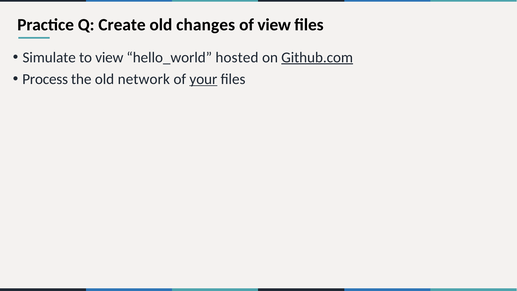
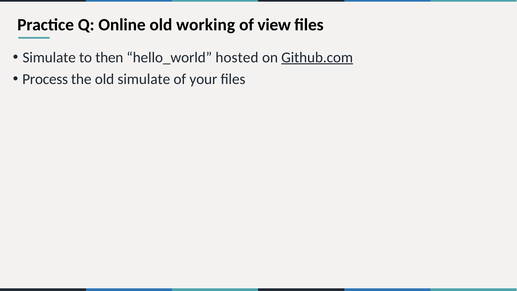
Create: Create -> Online (122, 25)
changes: changes -> working (206, 25)
to view: view -> then (109, 57)
old network: network -> simulate (144, 79)
your underline: present -> none (203, 79)
